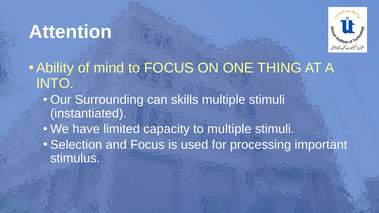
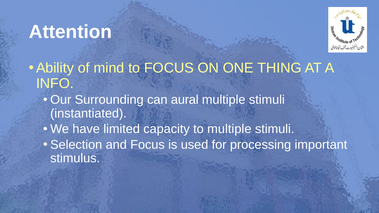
INTO: INTO -> INFO (55, 83)
skills: skills -> aural (185, 100)
